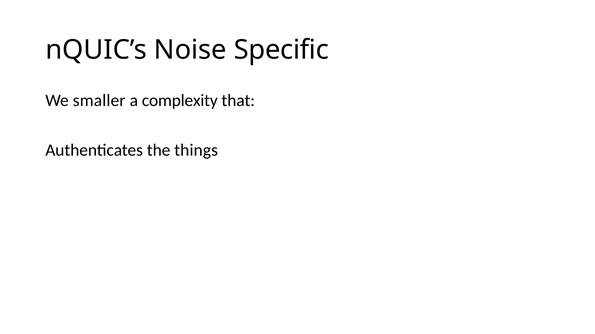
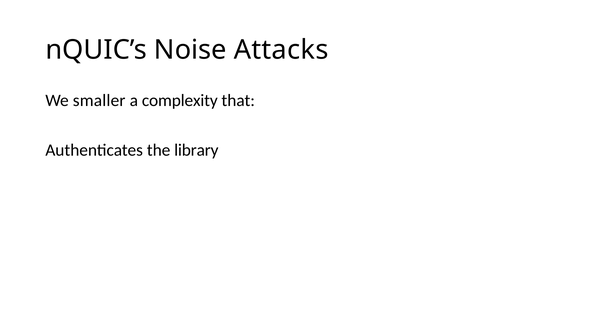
Specific: Specific -> Attacks (281, 50)
things: things -> library (196, 150)
